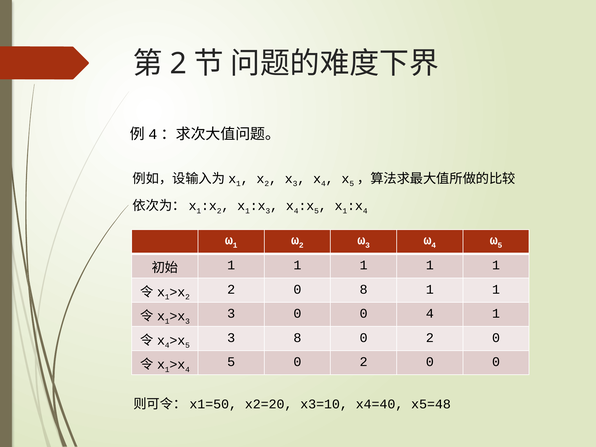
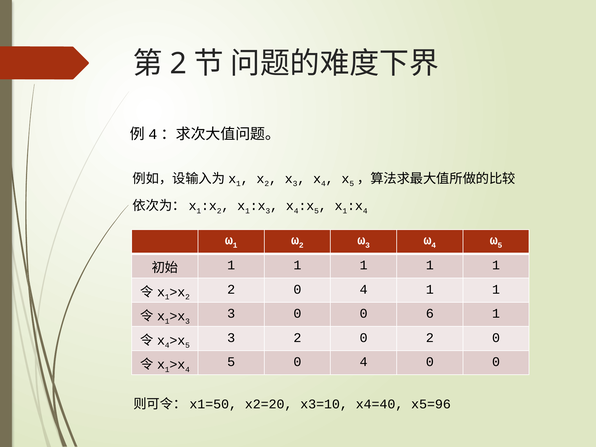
2 0 8: 8 -> 4 (364, 289)
0 4: 4 -> 6 (430, 313)
3 8: 8 -> 2 (297, 338)
5 0 2: 2 -> 4 (364, 362)
x5=48: x5=48 -> x5=96 (431, 404)
